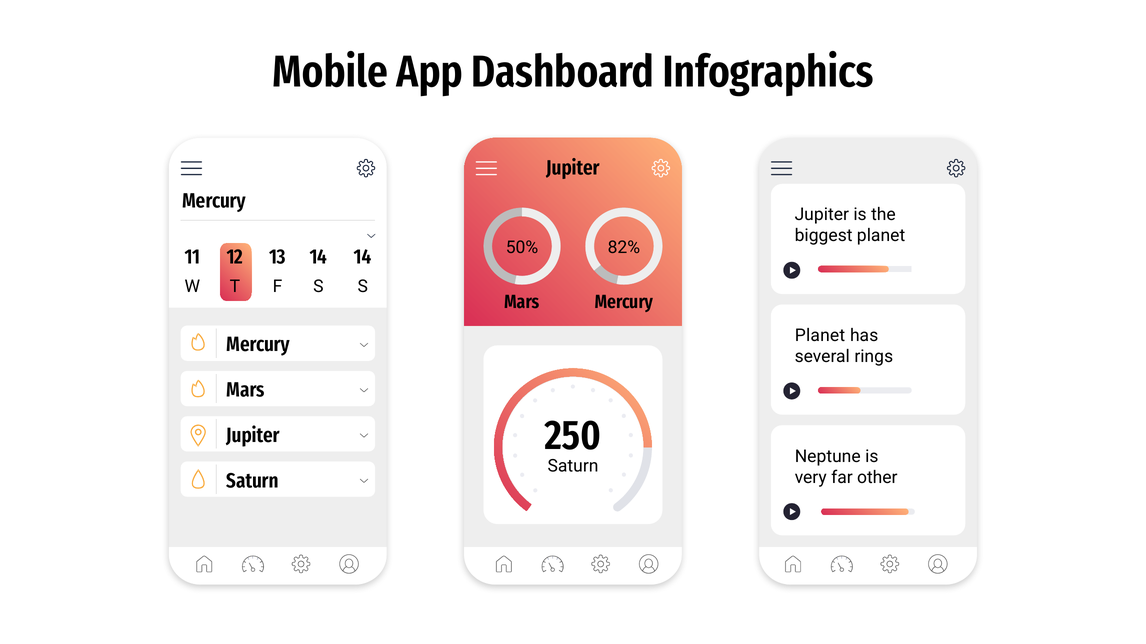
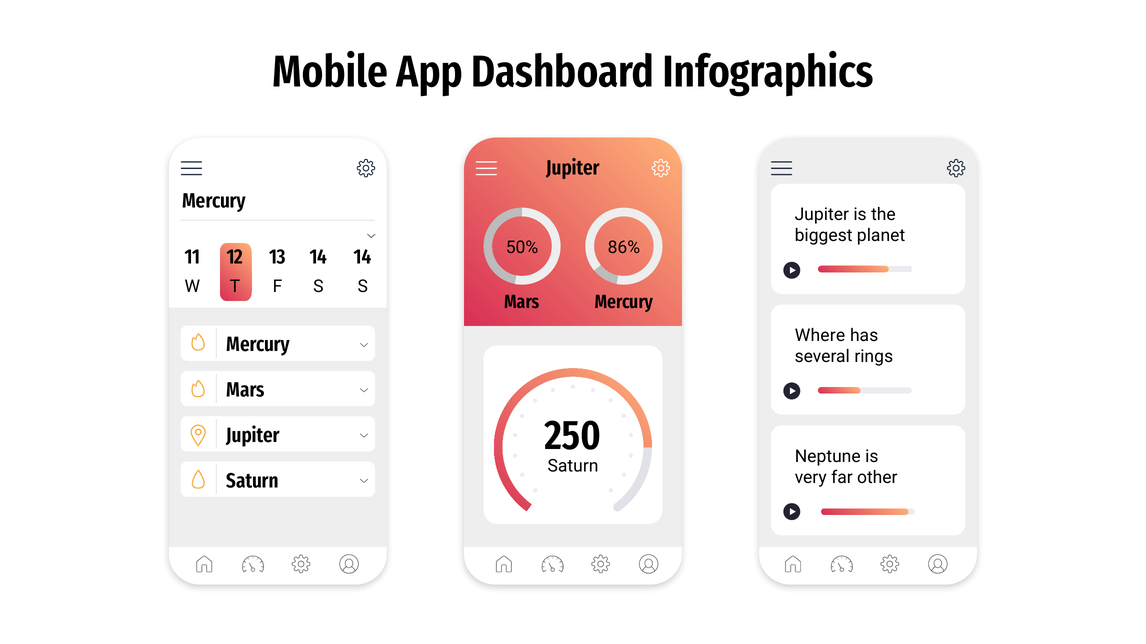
82%: 82% -> 86% (624, 248)
Planet: Planet -> Where (820, 336)
